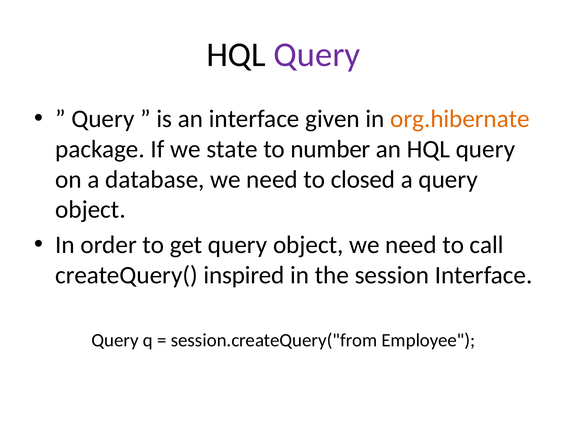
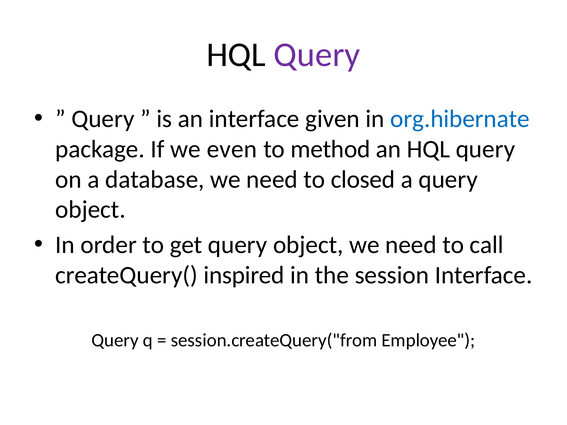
org.hibernate colour: orange -> blue (460, 119)
state: state -> even (232, 149)
number: number -> method (330, 149)
